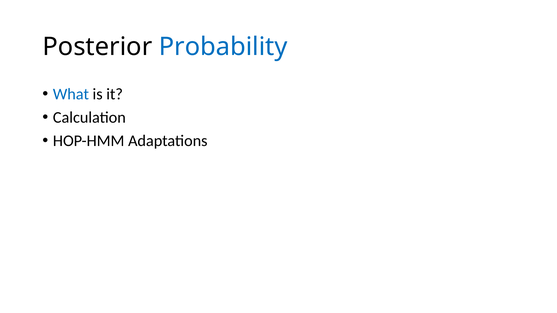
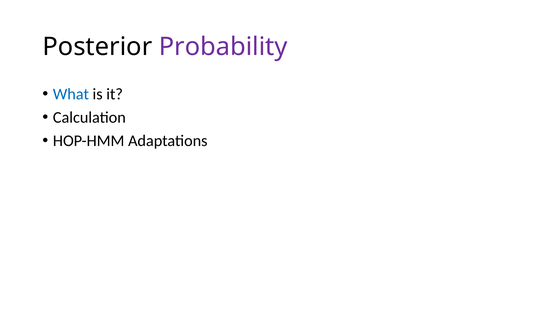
Probability colour: blue -> purple (223, 47)
